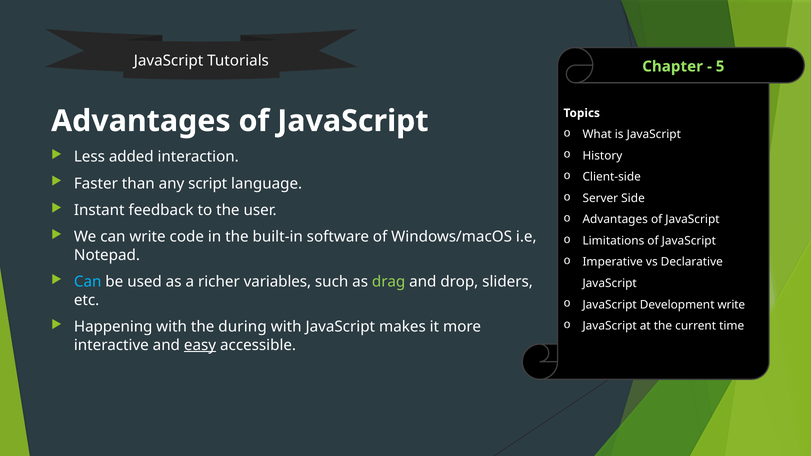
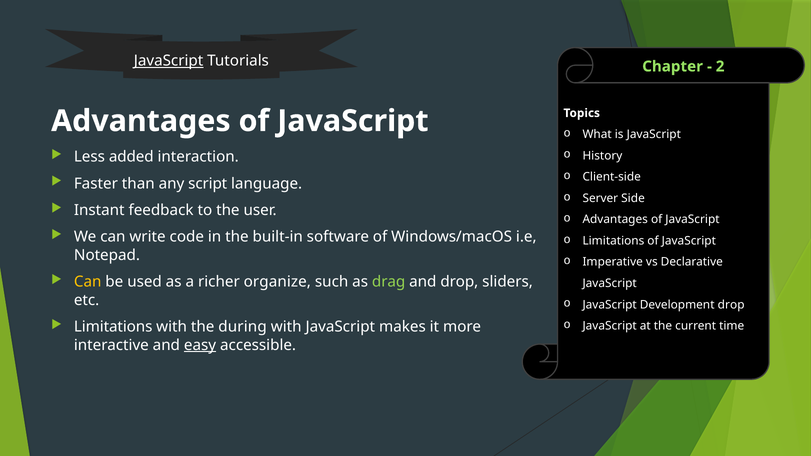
JavaScript underline: none -> present (169, 61)
5: 5 -> 2 (720, 66)
Can colour: light blue -> yellow (88, 282)
variables: variables -> organize (277, 282)
Development write: write -> drop (731, 305)
Happening: Happening -> Limitations (113, 327)
